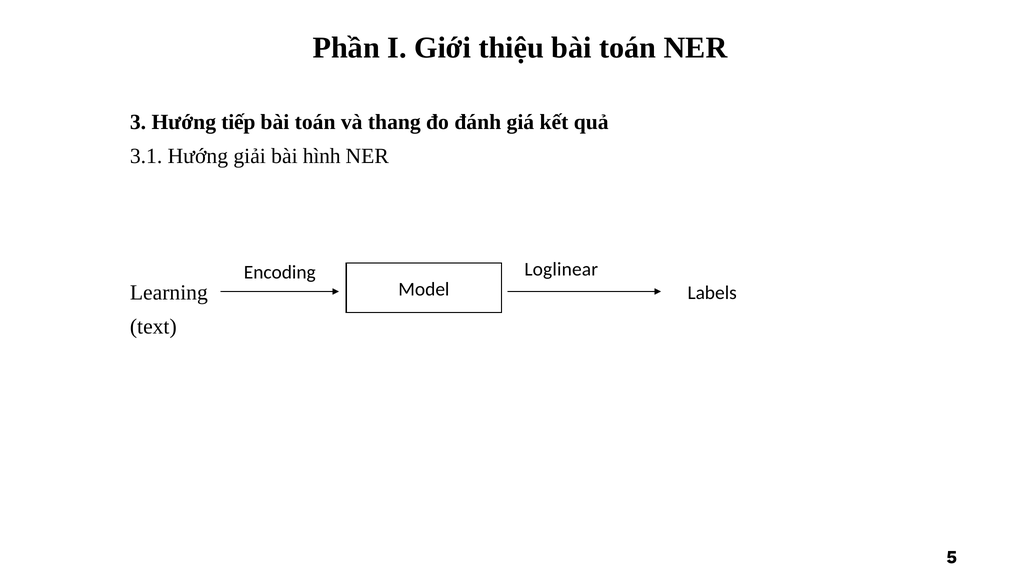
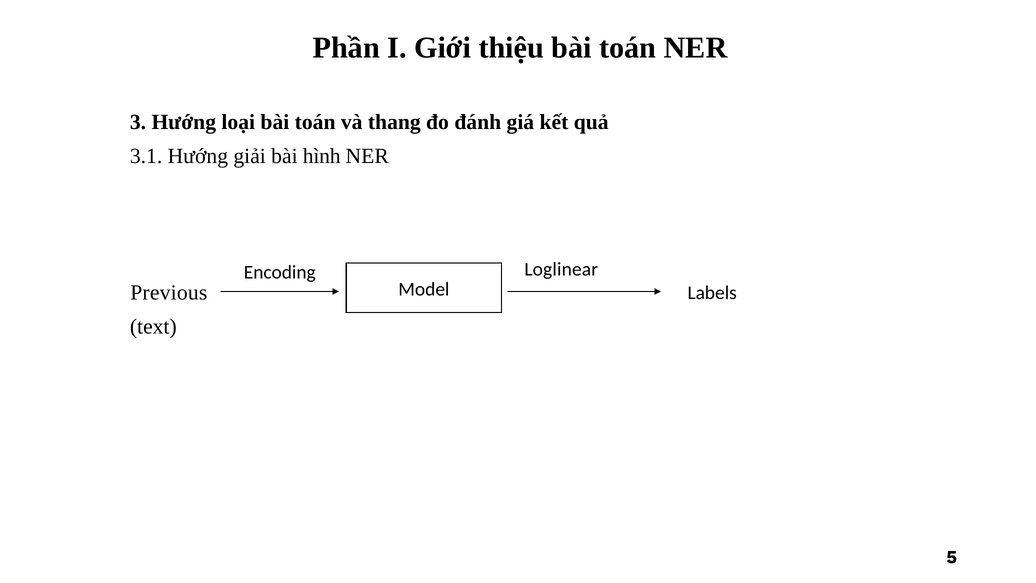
tiếp: tiếp -> loại (238, 122)
Learning: Learning -> Previous (169, 292)
